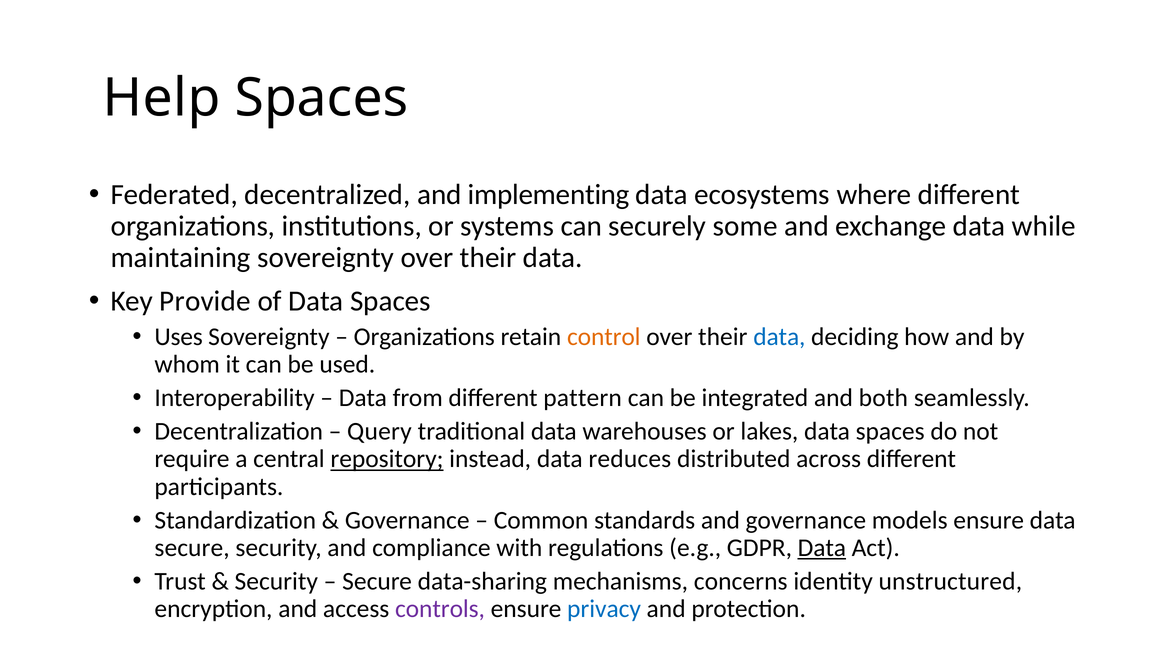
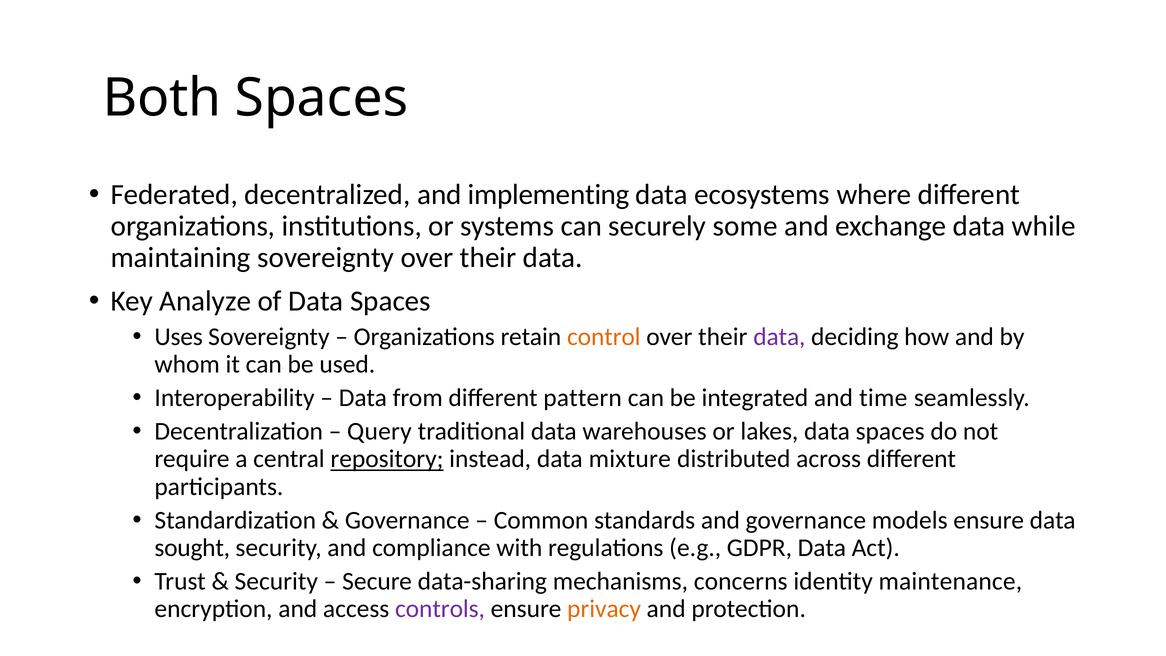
Help: Help -> Both (162, 98)
Provide: Provide -> Analyze (205, 301)
data colour: blue -> purple (779, 337)
both: both -> time (883, 398)
reduces: reduces -> mixture (630, 459)
secure: secure -> sought (192, 548)
Data underline: present -> none (822, 548)
unstructured: unstructured -> maintenance (950, 581)
privacy colour: blue -> orange (604, 609)
